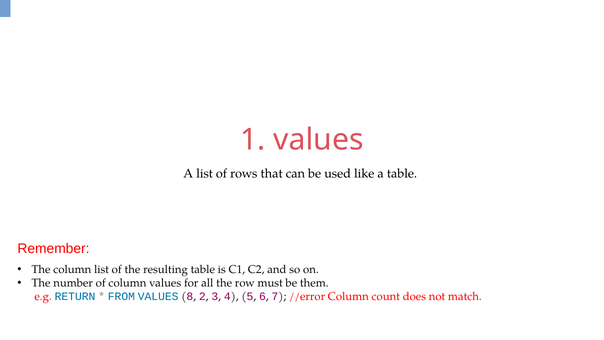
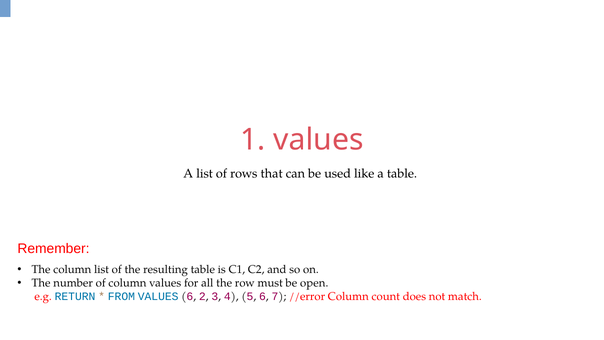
them: them -> open (314, 283)
8: 8 -> 6 (190, 297)
